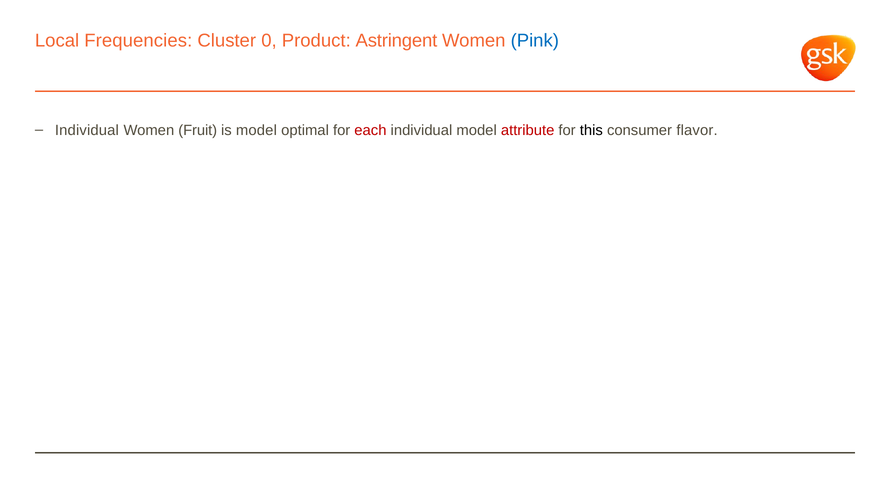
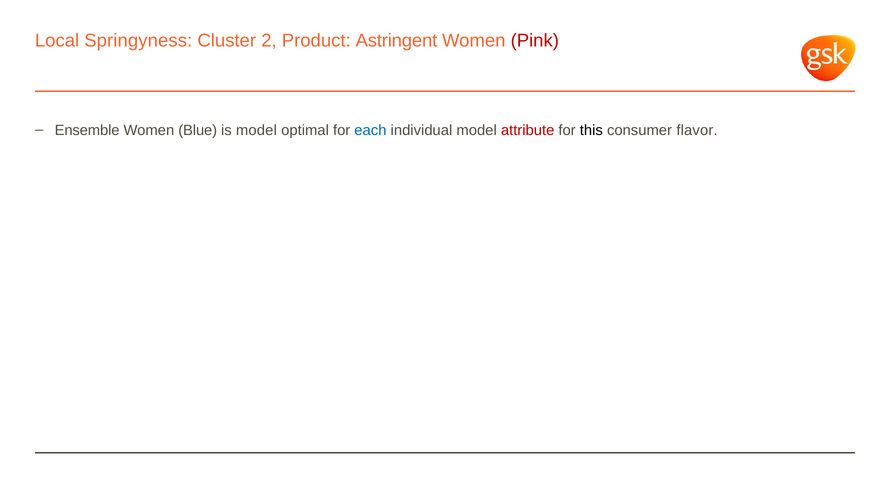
Frequencies: Frequencies -> Springyness (138, 41)
0: 0 -> 2 (269, 41)
Pink colour: blue -> red (535, 41)
Individual: Individual -> Ensemble (87, 130)
Fruit: Fruit -> Blue (198, 130)
each colour: red -> blue (370, 130)
